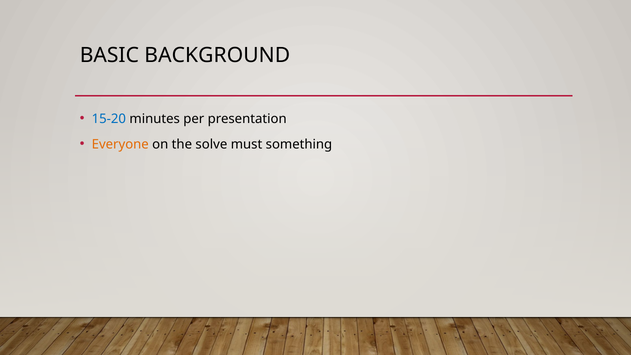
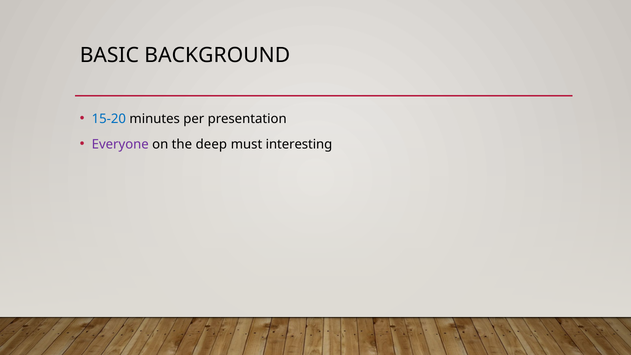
Everyone colour: orange -> purple (120, 144)
solve: solve -> deep (211, 144)
something: something -> interesting (299, 144)
